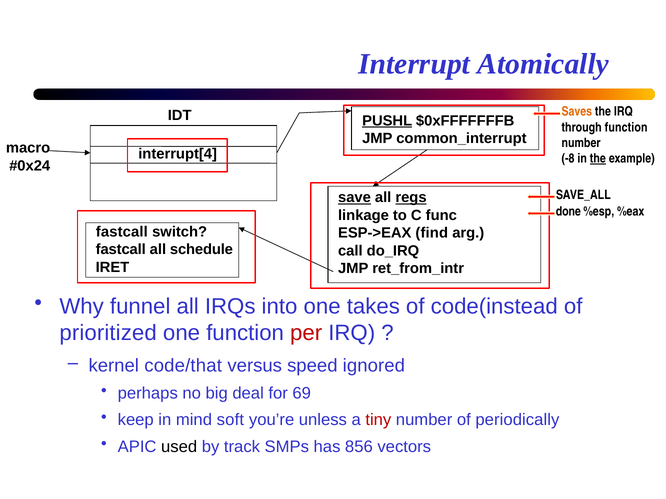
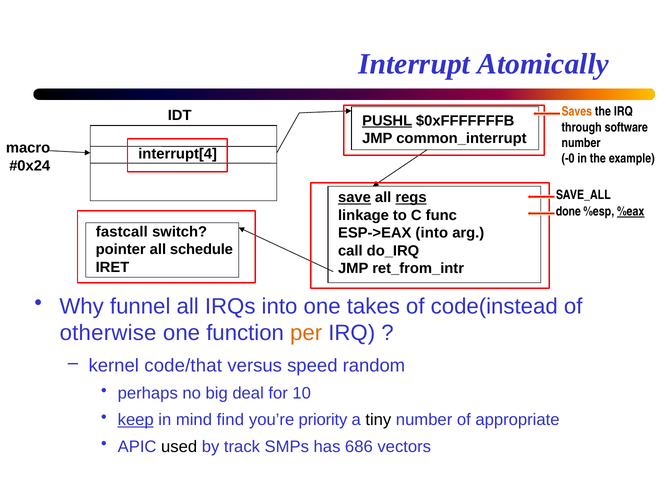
through function: function -> software (626, 127)
-8: -8 -> -0 (568, 158)
the underline: present -> none (598, 158)
%eax underline: none -> present (631, 212)
ESP->EAX find: find -> into (432, 233)
fastcall: fastcall -> pointer (121, 250)
prioritized: prioritized -> otherwise (108, 333)
per colour: red -> orange (306, 333)
ignored: ignored -> random (374, 366)
69: 69 -> 10 (302, 394)
keep underline: none -> present (136, 420)
soft: soft -> find (230, 420)
unless: unless -> priority (323, 420)
tiny colour: red -> black (378, 420)
periodically: periodically -> appropriate (517, 420)
856: 856 -> 686 (359, 447)
